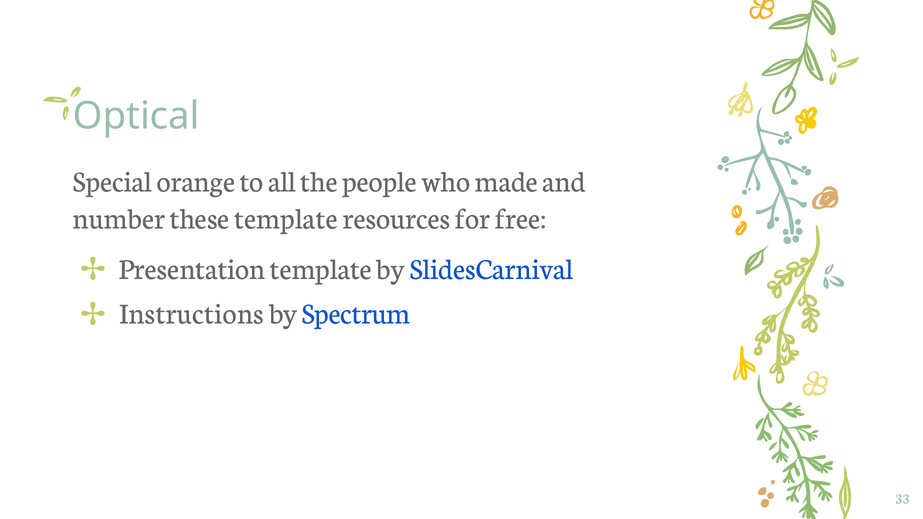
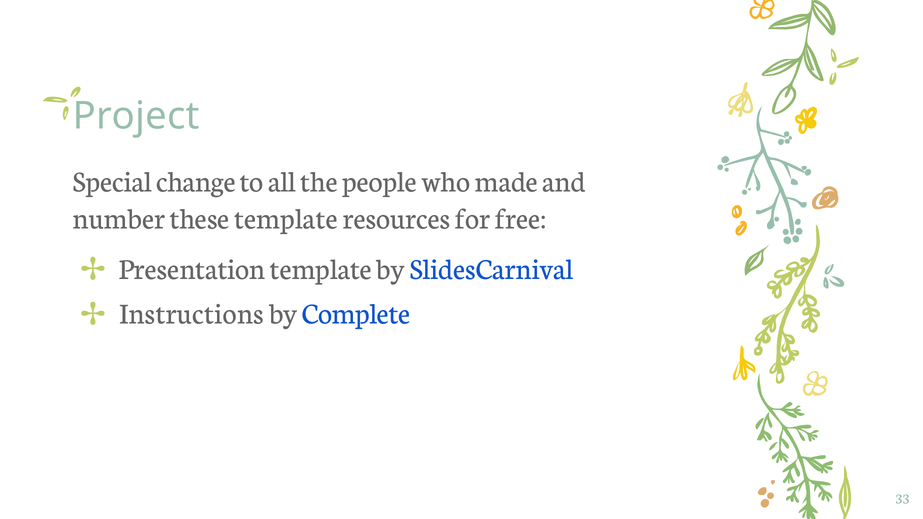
Optical: Optical -> Project (136, 116)
orange: orange -> change (196, 182)
Spectrum: Spectrum -> Complete (356, 314)
